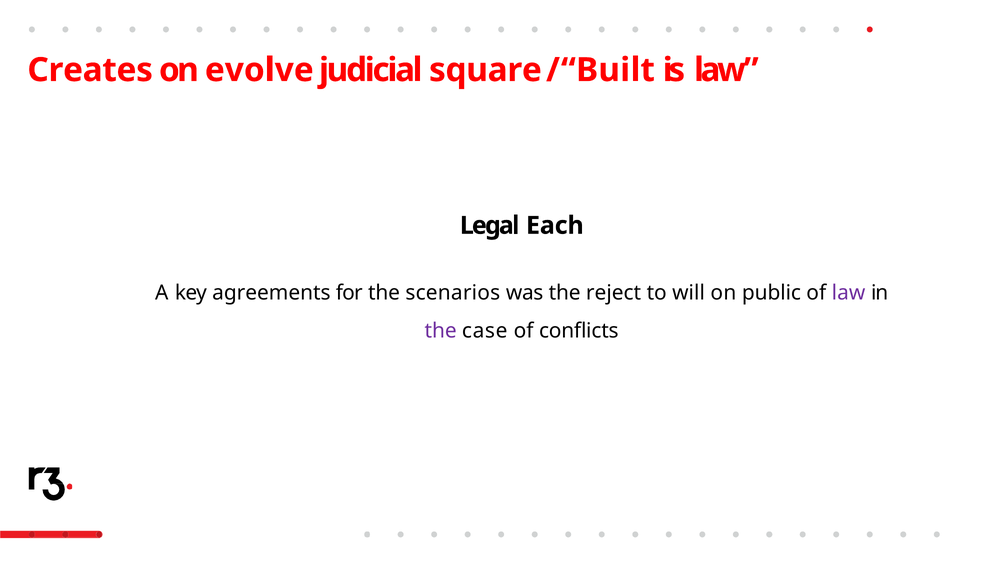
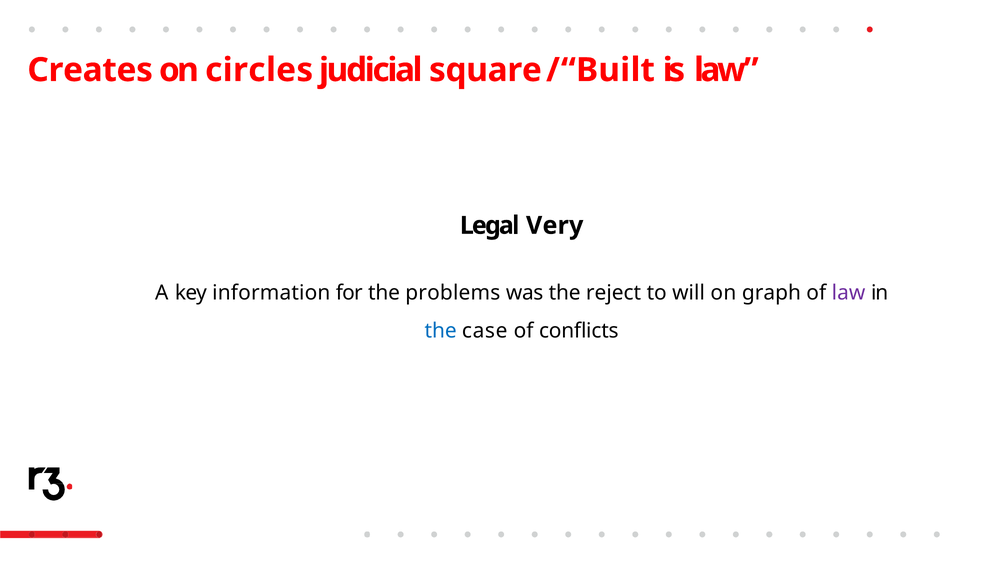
evolve: evolve -> circles (259, 70)
Each: Each -> Very (555, 225)
agreements: agreements -> information (271, 293)
scenarios: scenarios -> problems (453, 293)
public: public -> graph (771, 293)
the colour: purple -> blue (441, 330)
